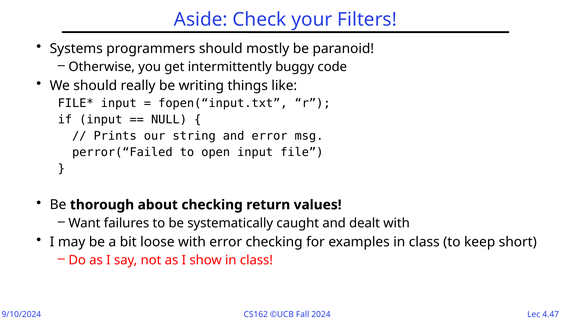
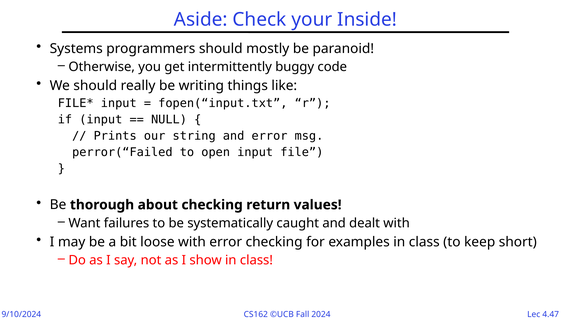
Filters: Filters -> Inside (367, 19)
